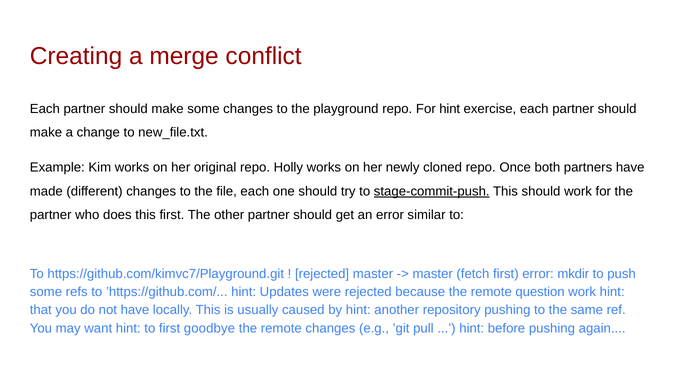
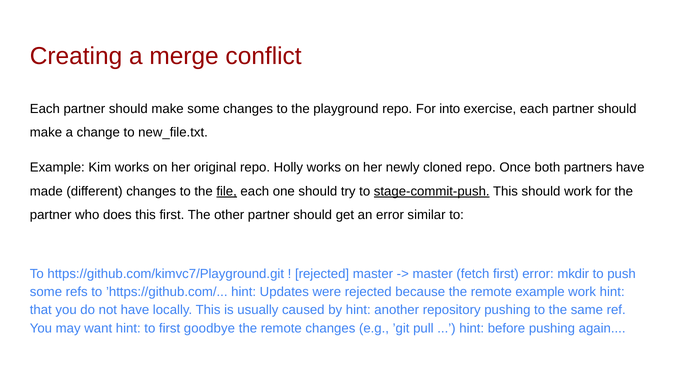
For hint: hint -> into (450, 109)
file underline: none -> present (227, 191)
remote question: question -> example (540, 292)
